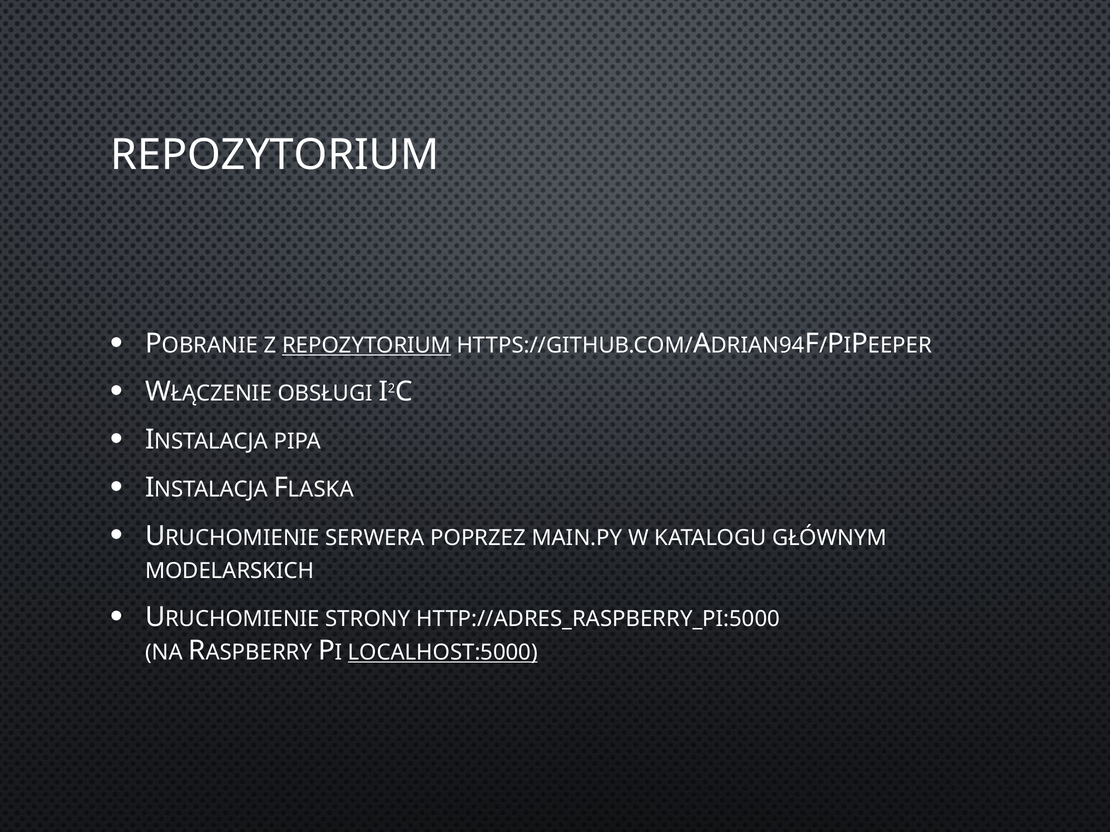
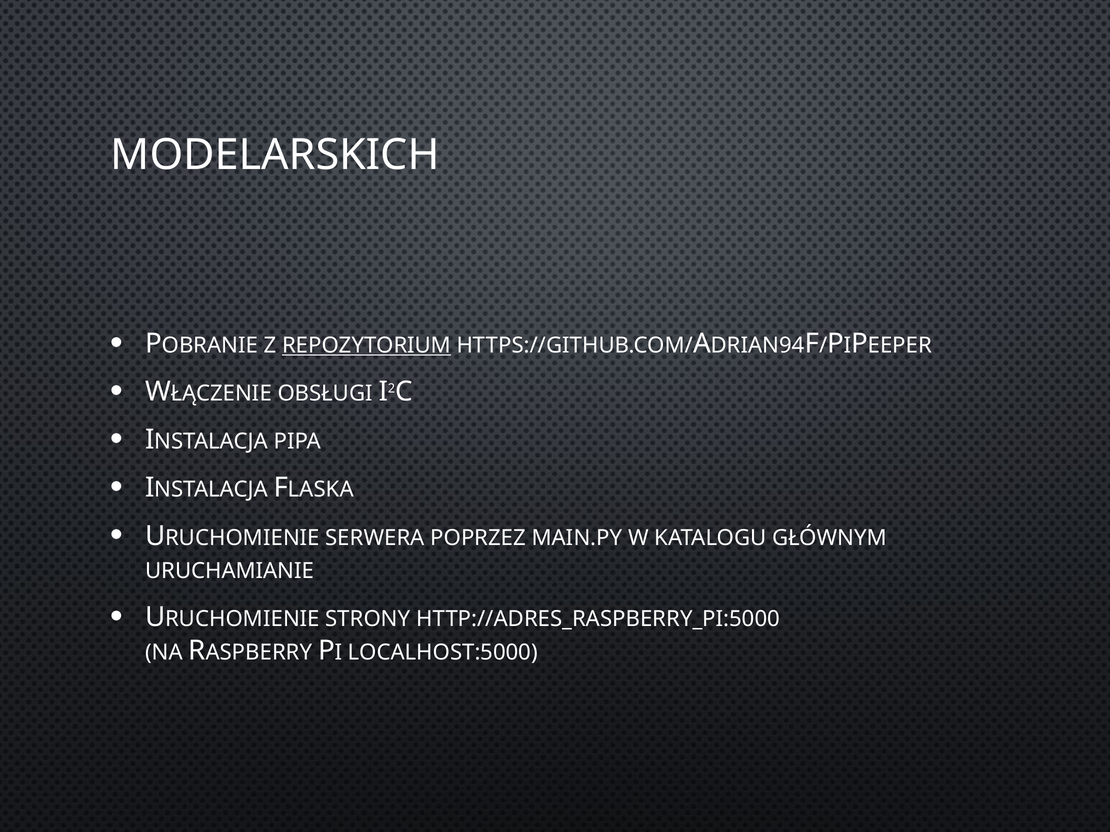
REPOZYTORIUM: REPOZYTORIUM -> MODELARSKICH (275, 155)
MODELARSKICH: MODELARSKICH -> URUCHAMIANIE (230, 571)
LOCALHOST:5000 underline: present -> none (443, 653)
